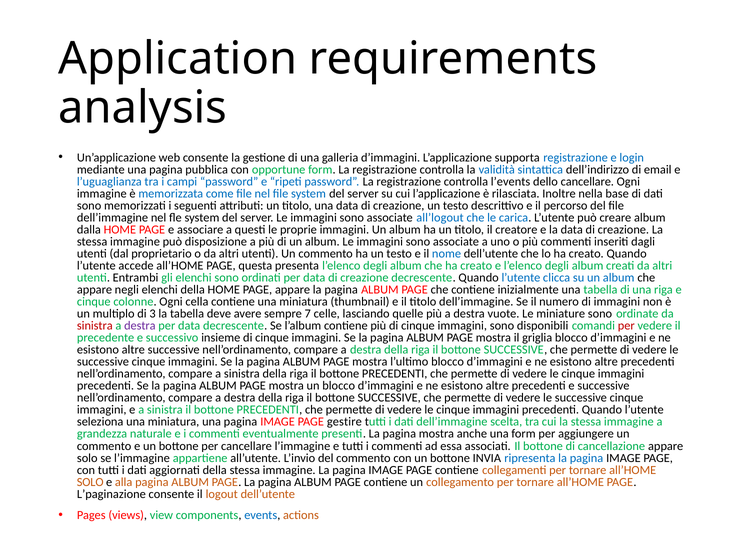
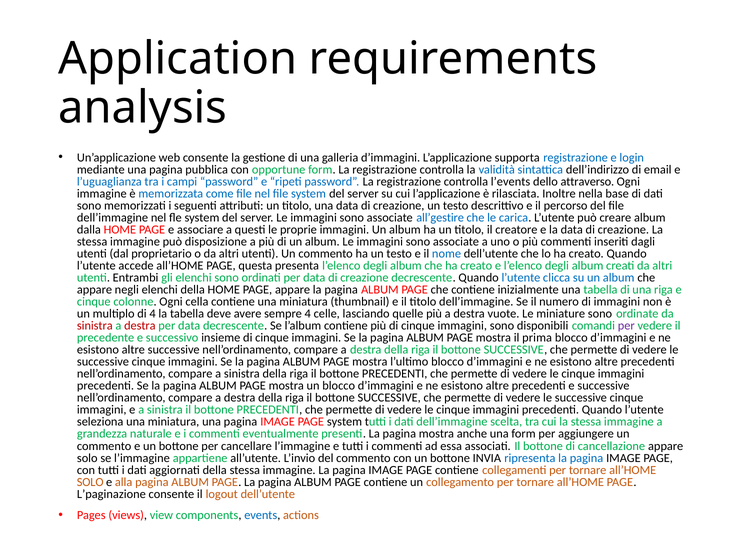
dello cancellare: cancellare -> attraverso (587, 181)
all’logout: all’logout -> all’gestire (440, 217)
di 3: 3 -> 4 (153, 313)
sempre 7: 7 -> 4 (308, 313)
destra colour: purple -> red (140, 325)
per colour: red -> purple (626, 325)
griglia: griglia -> prima (537, 337)
PAGE gestire: gestire -> system (344, 422)
